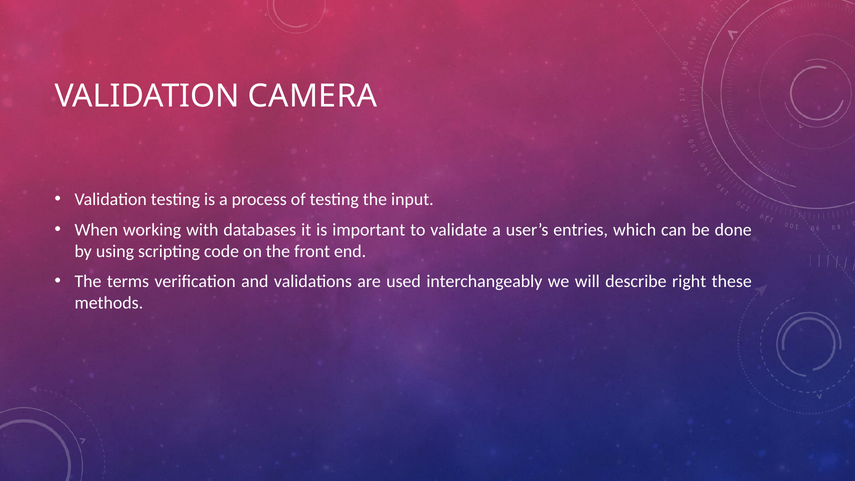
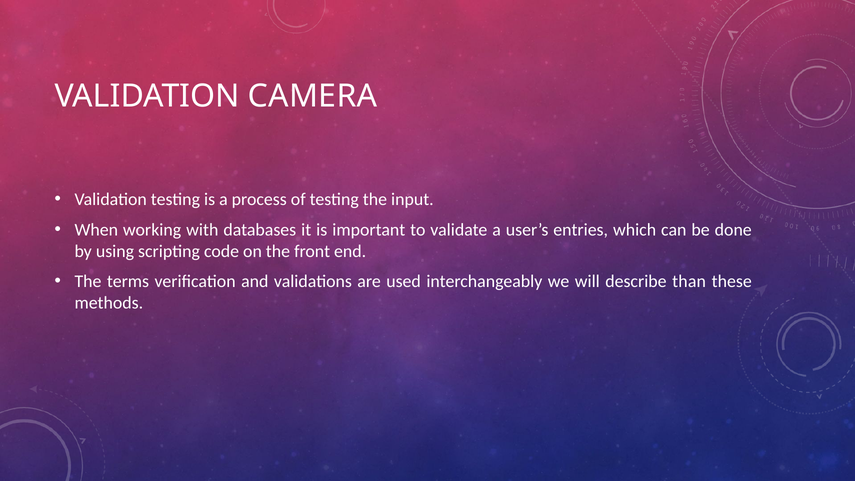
right: right -> than (689, 282)
